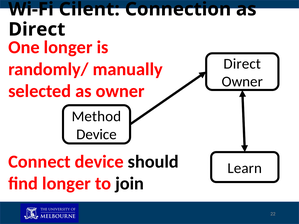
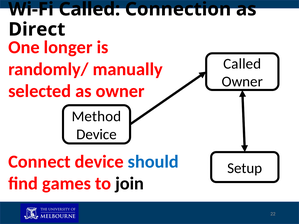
Wi-Fi Cilent: Cilent -> Called (89, 9)
Direct: Direct -> Called (242, 64)
should colour: black -> blue (153, 162)
Learn: Learn -> Setup (245, 168)
find longer: longer -> games (67, 184)
